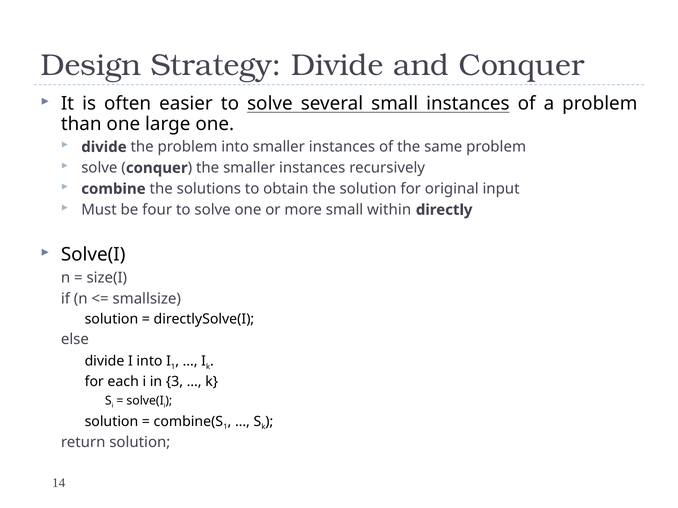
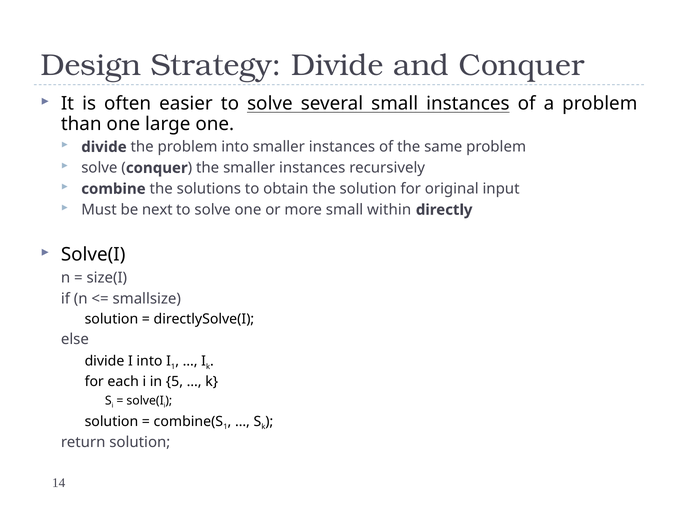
four: four -> next (157, 210)
3: 3 -> 5 (174, 382)
